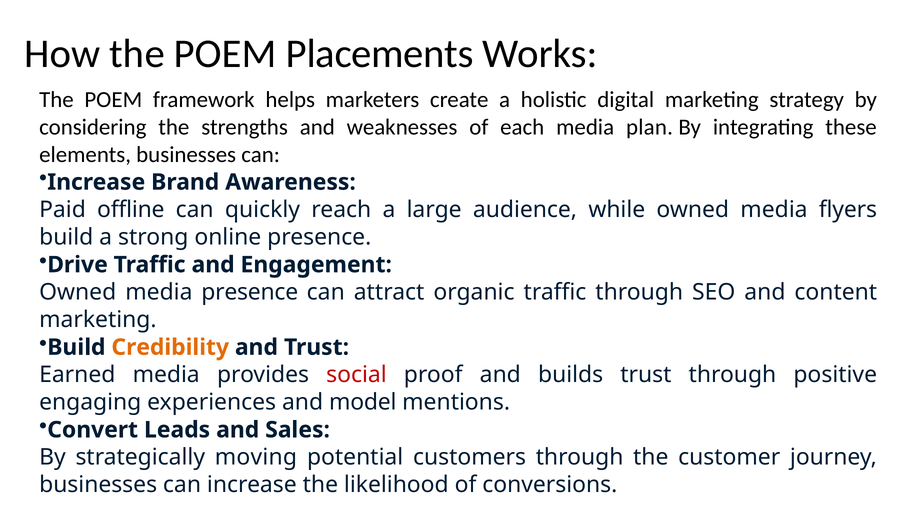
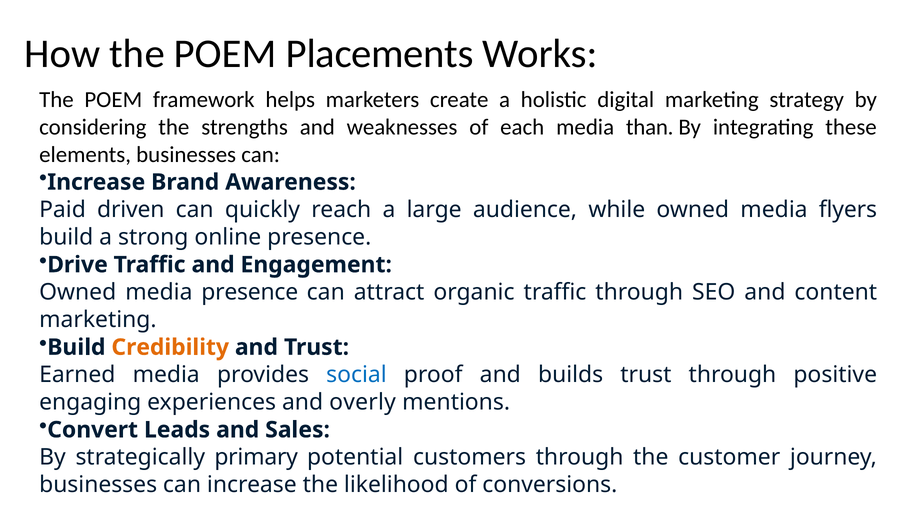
plan: plan -> than (650, 127)
offline: offline -> driven (131, 210)
social colour: red -> blue (356, 375)
model: model -> overly (363, 402)
moving: moving -> primary (256, 457)
